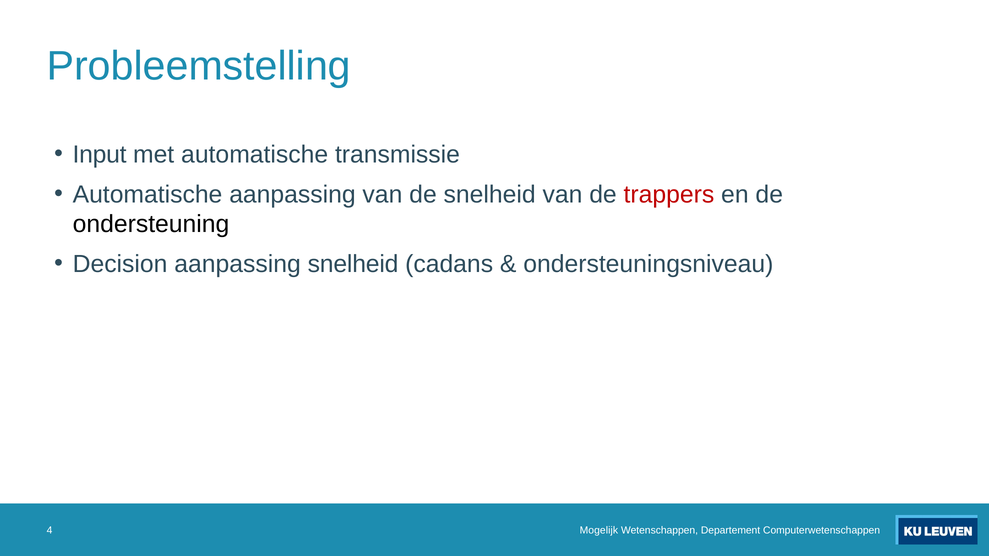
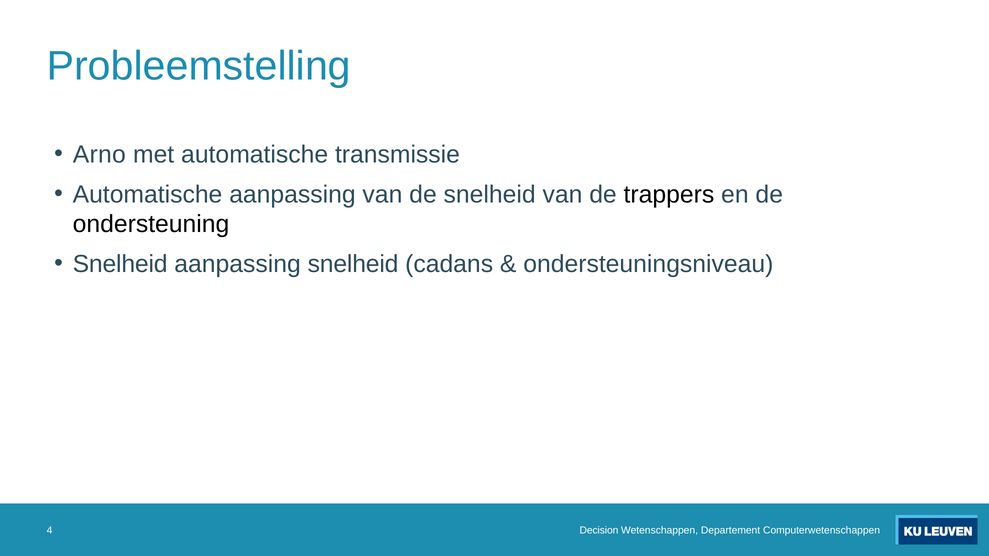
Input: Input -> Arno (99, 155)
trappers colour: red -> black (669, 195)
Decision: Decision -> Snelheid (120, 264)
Mogelijk: Mogelijk -> Decision (599, 531)
